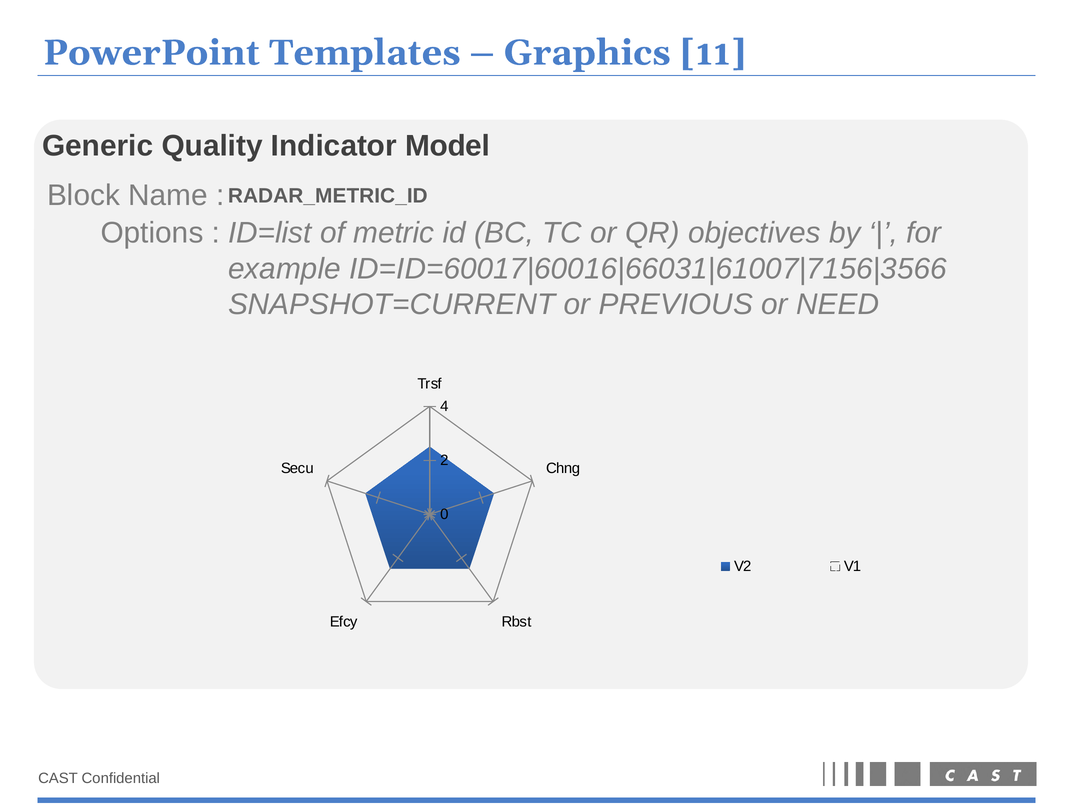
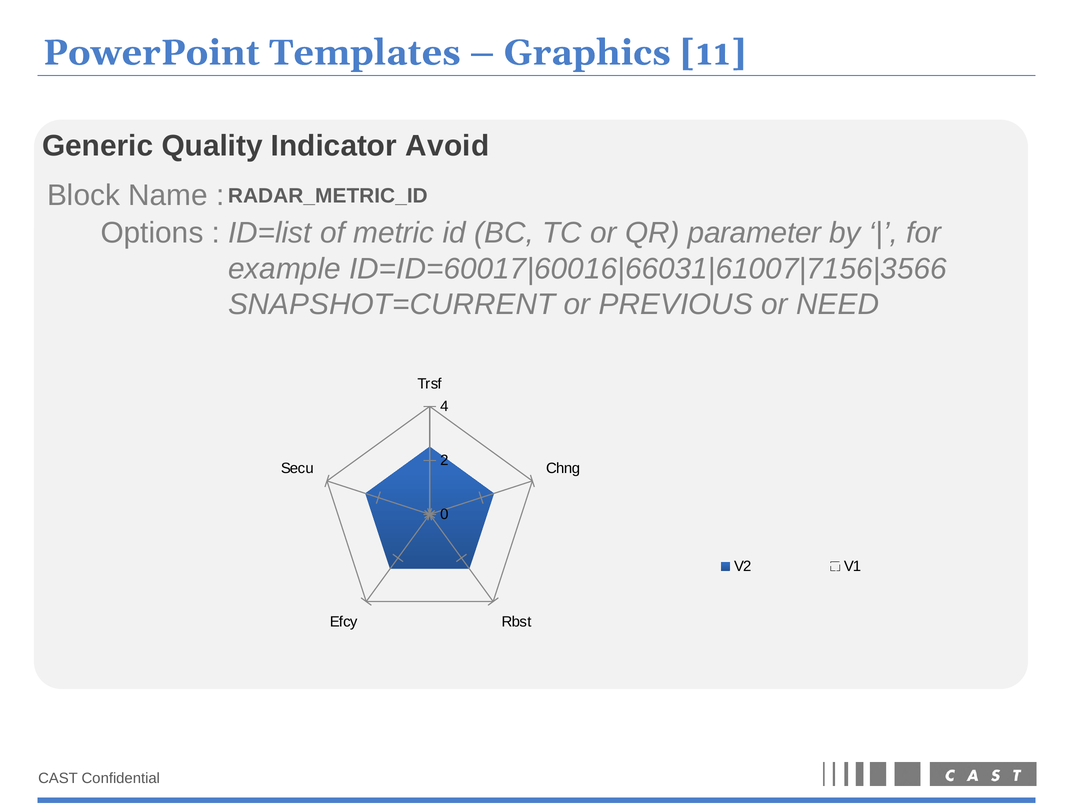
Model: Model -> Avoid (447, 146)
objectives: objectives -> parameter (755, 233)
